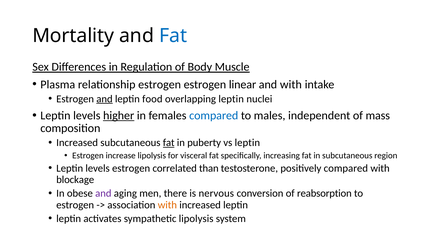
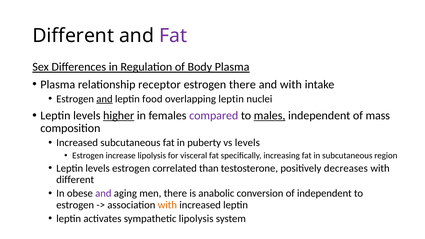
Mortality: Mortality -> Different (73, 36)
Fat colour: blue -> purple (173, 36)
Body Muscle: Muscle -> Plasma (232, 67)
relationship estrogen: estrogen -> receptor (160, 84)
estrogen linear: linear -> there (242, 84)
compared colour: blue -> purple (214, 115)
males underline: none -> present (270, 115)
fat underline: present -> none (169, 143)
vs leptin: leptin -> levels (247, 143)
positively compared: compared -> decreases (346, 168)
blockage: blockage -> different (75, 180)
nervous: nervous -> anabolic (216, 193)
of reabsorption: reabsorption -> independent (324, 193)
